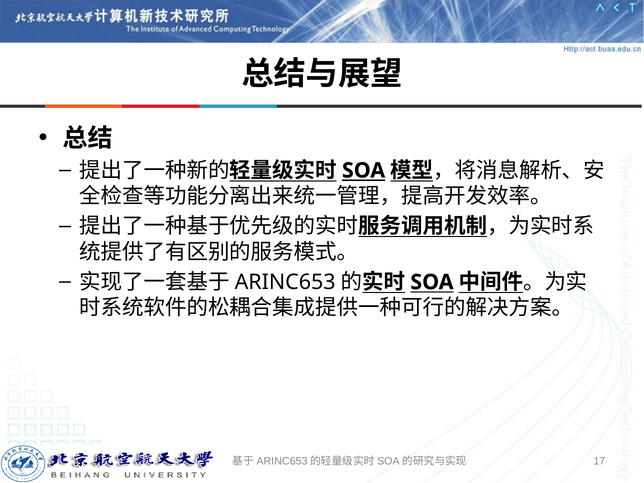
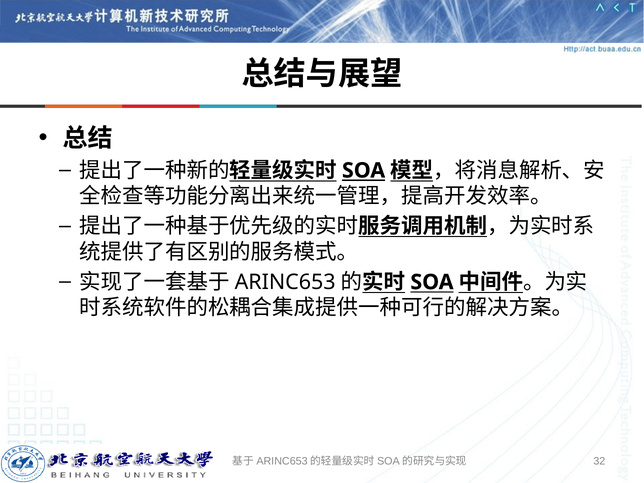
17: 17 -> 32 (599, 461)
